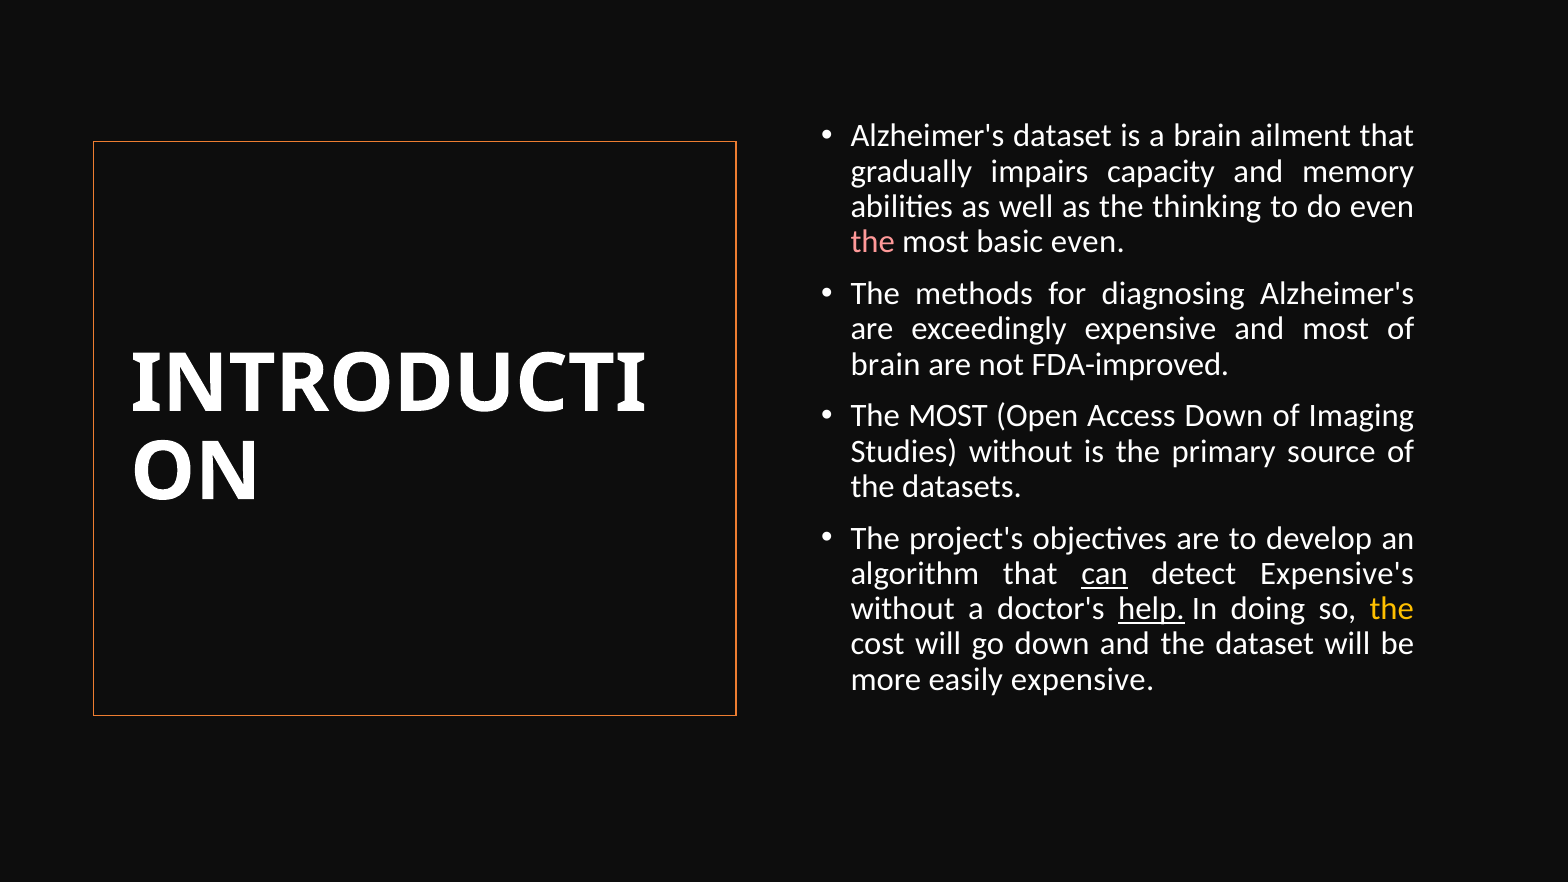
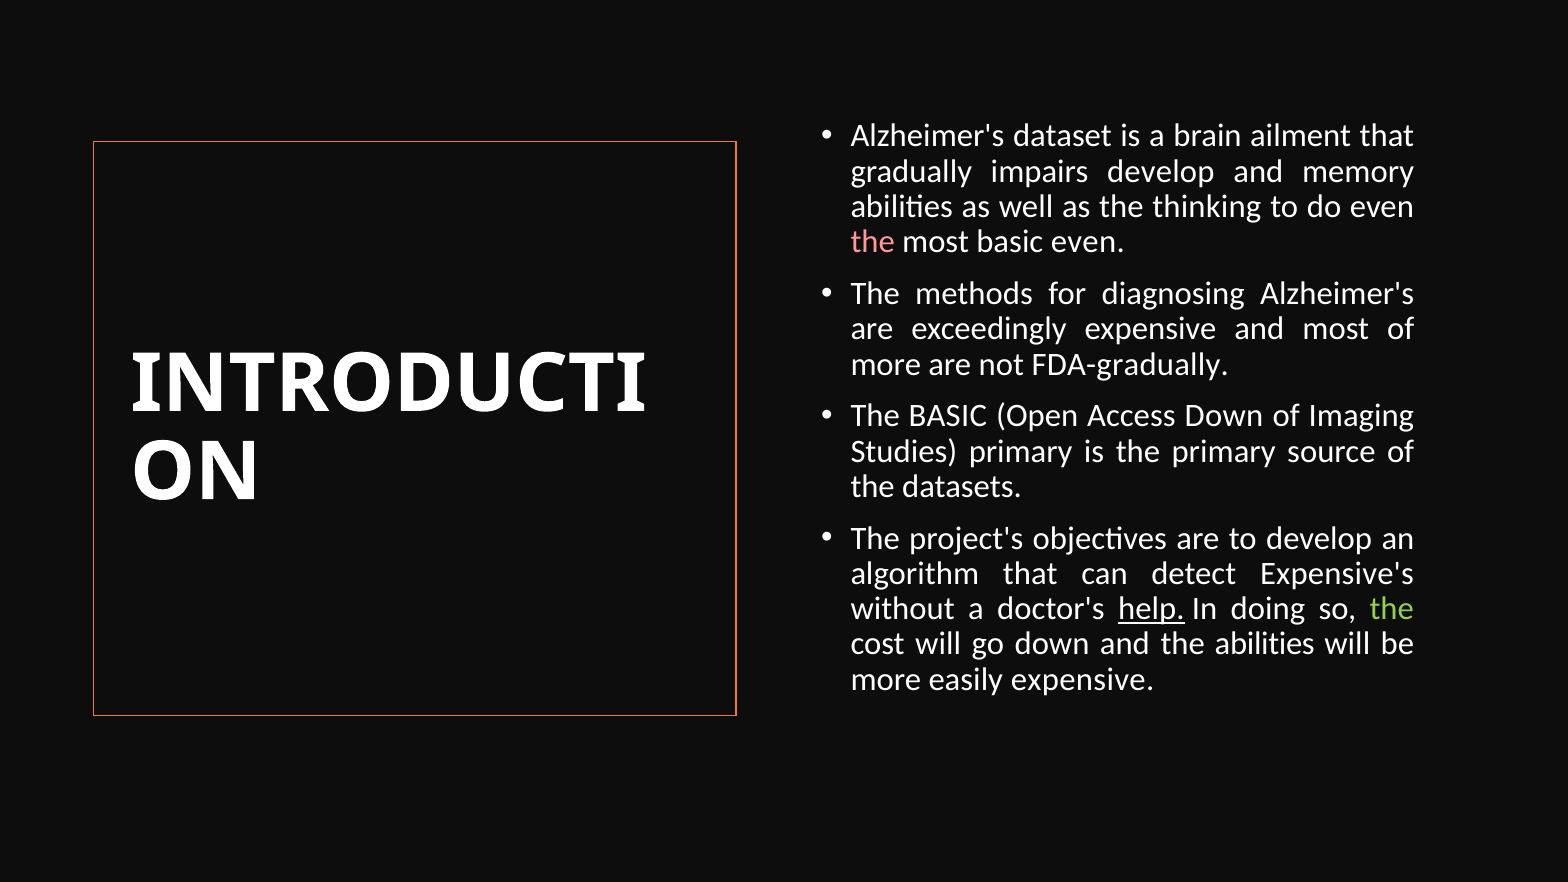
impairs capacity: capacity -> develop (1161, 171)
brain: brain -> more (886, 364)
FDA-improved: FDA-improved -> FDA-gradually (1130, 364)
MOST: MOST -> BASIC (948, 416)
Studies without: without -> primary (1021, 451)
can underline: present -> none (1105, 574)
the colour: yellow -> light green (1392, 609)
the dataset: dataset -> abilities (1265, 644)
